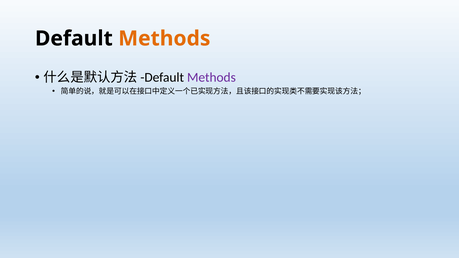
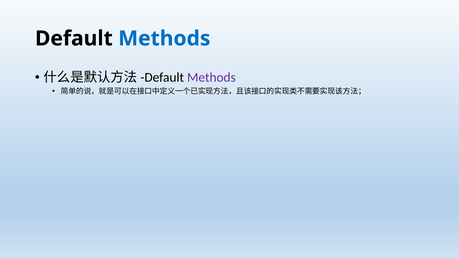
Methods colour: orange -> blue (164, 39)
